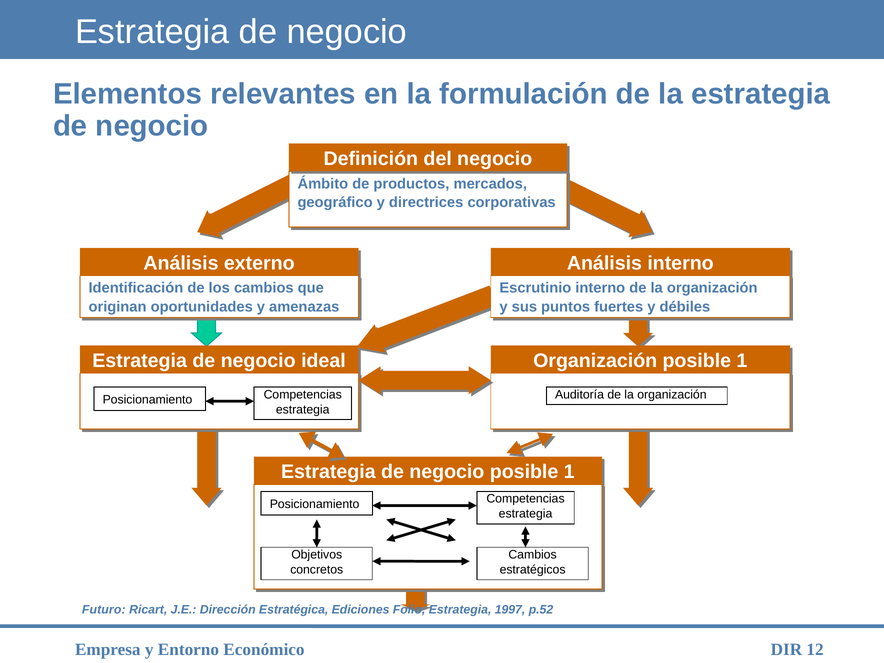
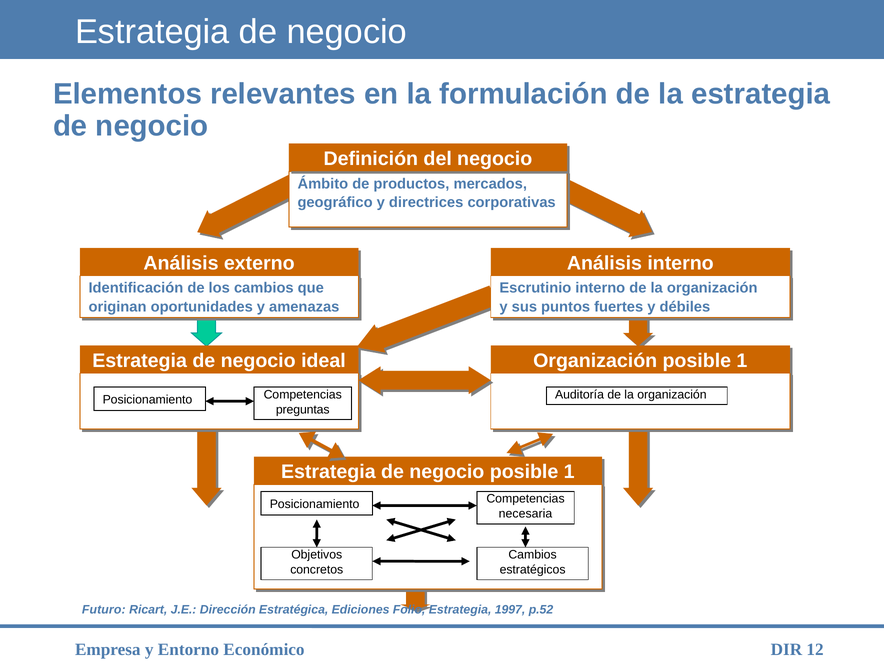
estrategia: estrategia -> preguntas (303, 410)
estrategia: estrategia -> necesaria (526, 514)
